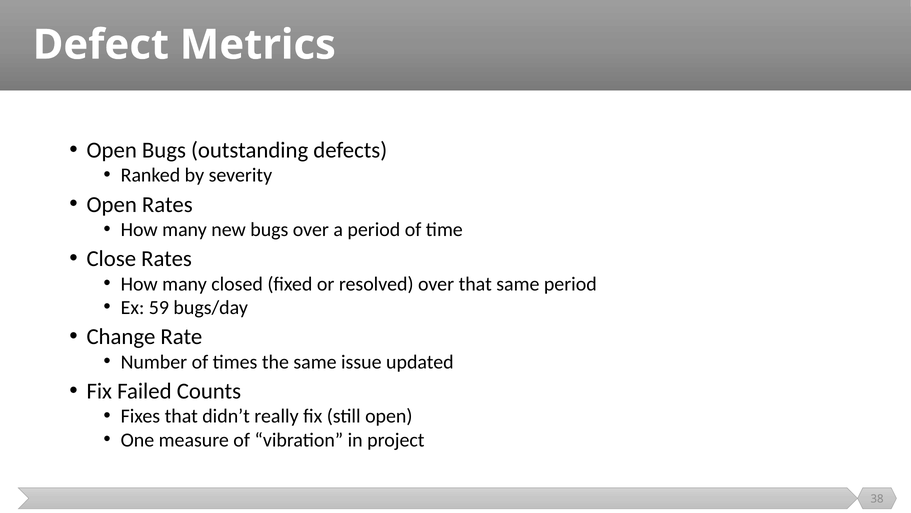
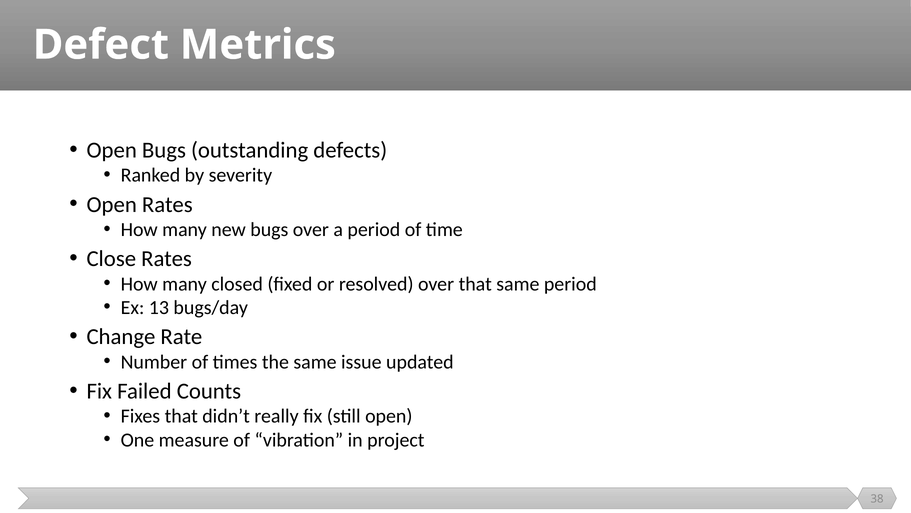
59: 59 -> 13 (159, 307)
